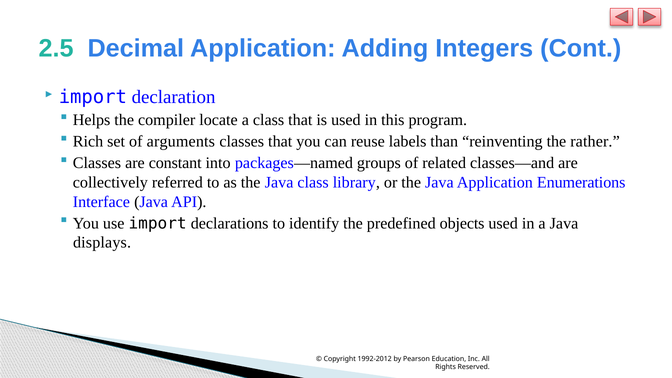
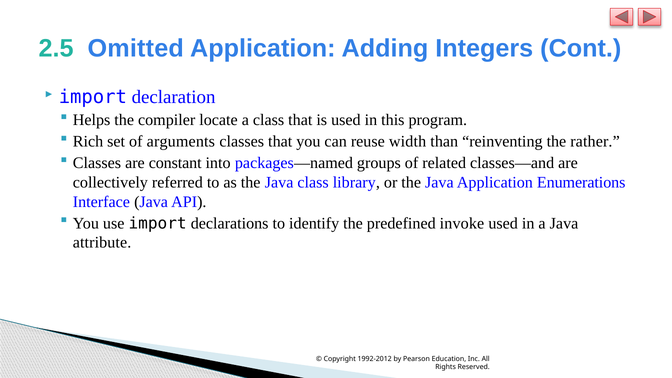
Decimal: Decimal -> Omitted (136, 48)
labels: labels -> width (408, 142)
objects: objects -> invoke (462, 223)
displays: displays -> attribute (102, 243)
